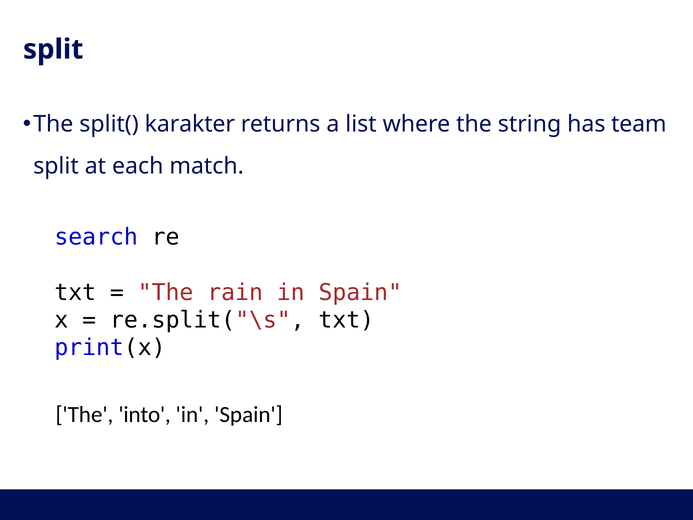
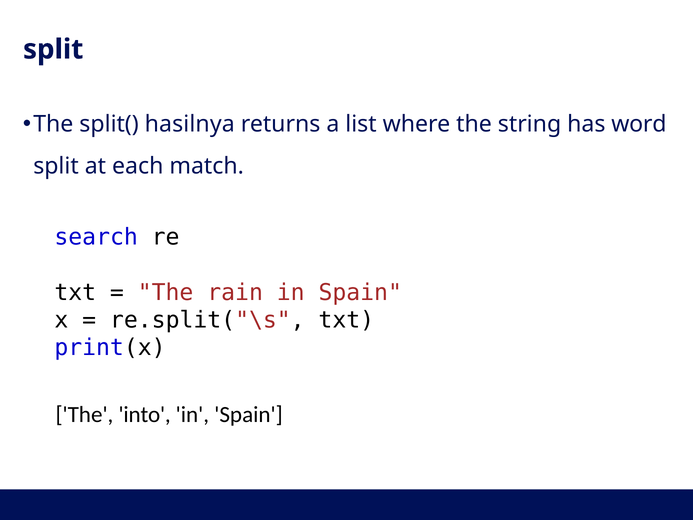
karakter: karakter -> hasilnya (190, 124)
team: team -> word (639, 124)
